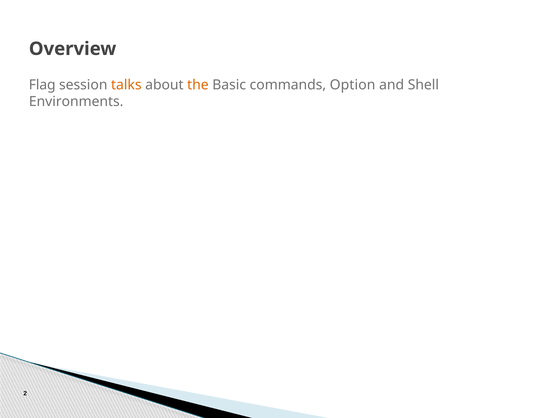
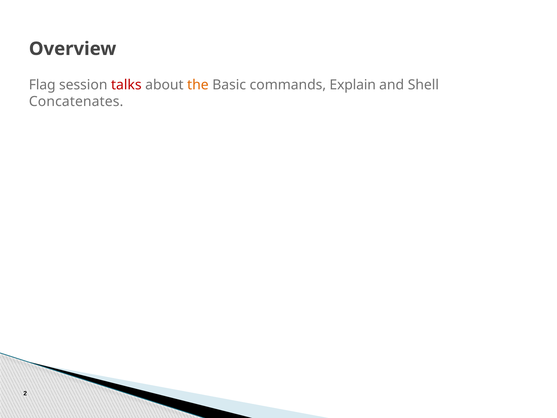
talks colour: orange -> red (126, 85)
Option: Option -> Explain (353, 85)
Environments: Environments -> Concatenates (76, 101)
